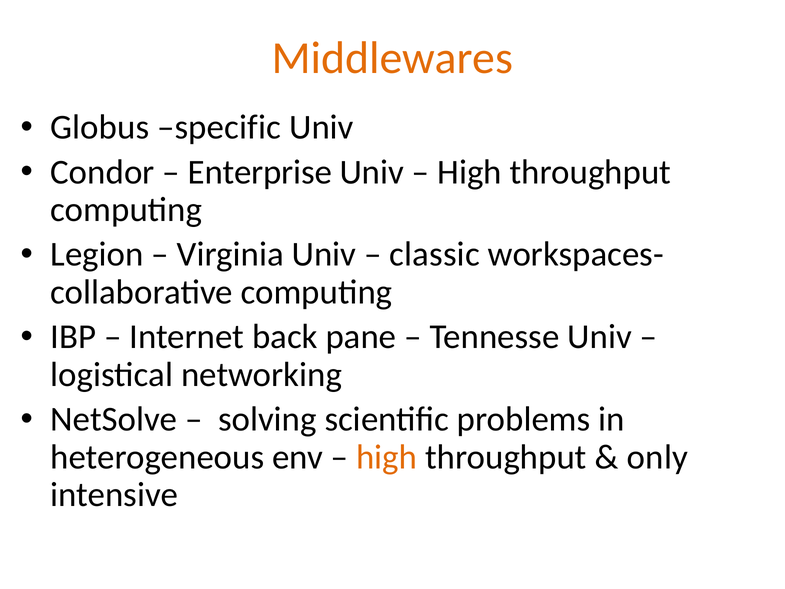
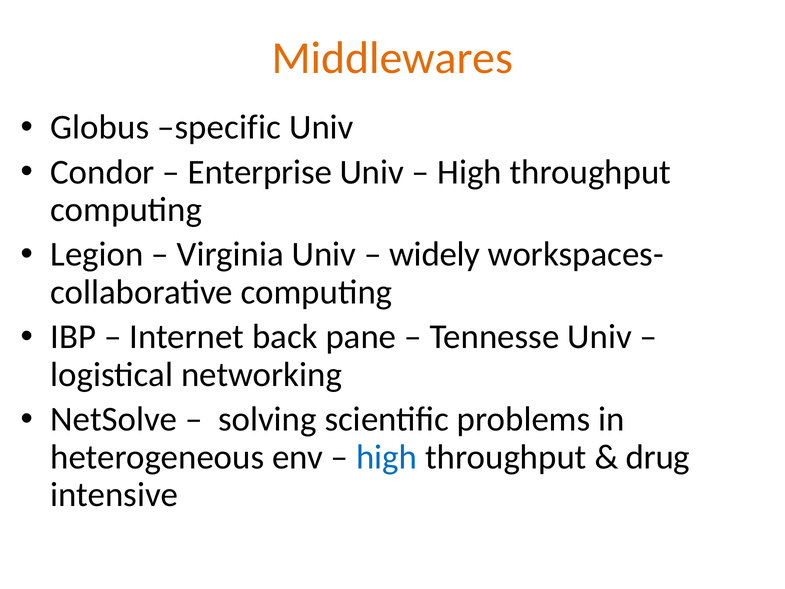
classic: classic -> widely (435, 254)
high colour: orange -> blue (387, 457)
only: only -> drug (658, 457)
